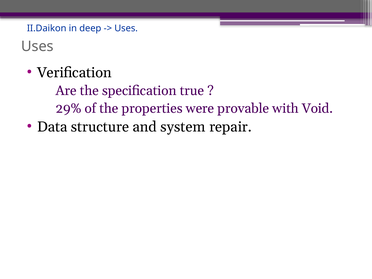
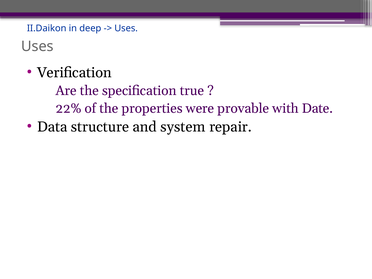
29%: 29% -> 22% (69, 108)
Void: Void -> Date (317, 108)
